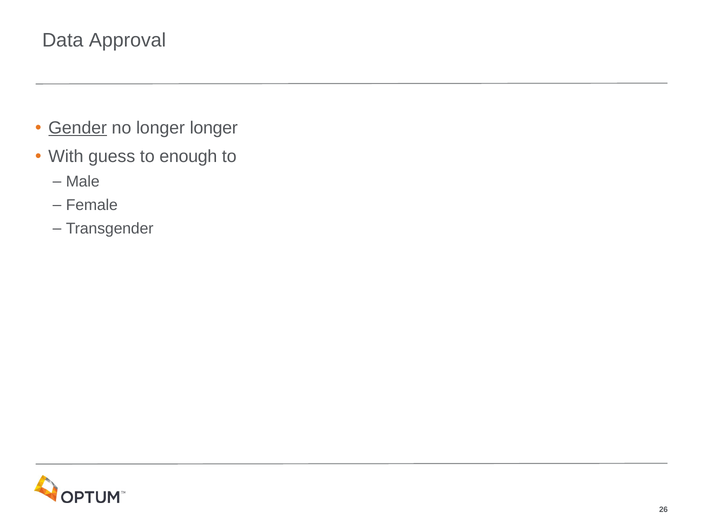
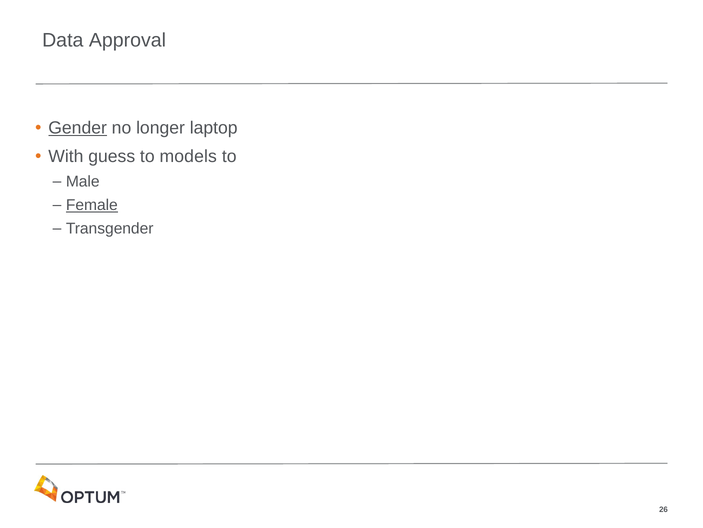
longer longer: longer -> laptop (214, 128)
enough: enough -> models (188, 156)
Female underline: none -> present (92, 205)
